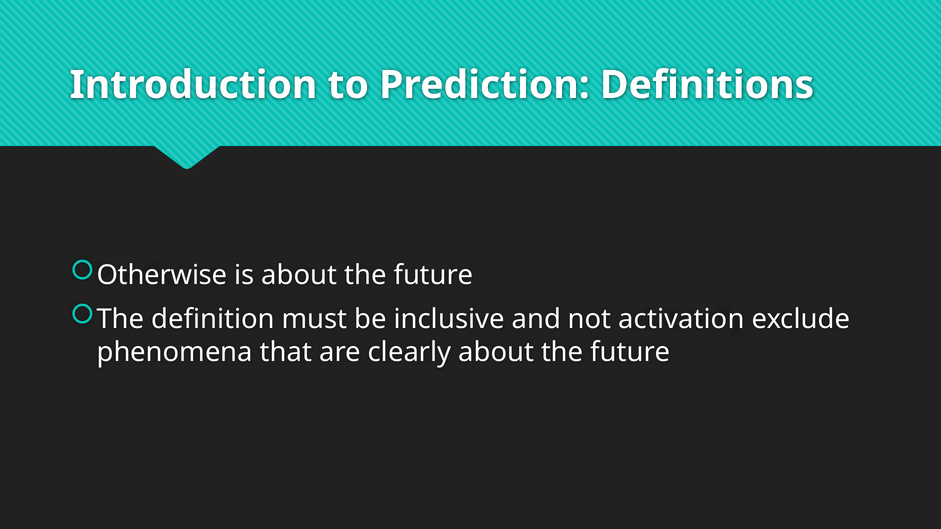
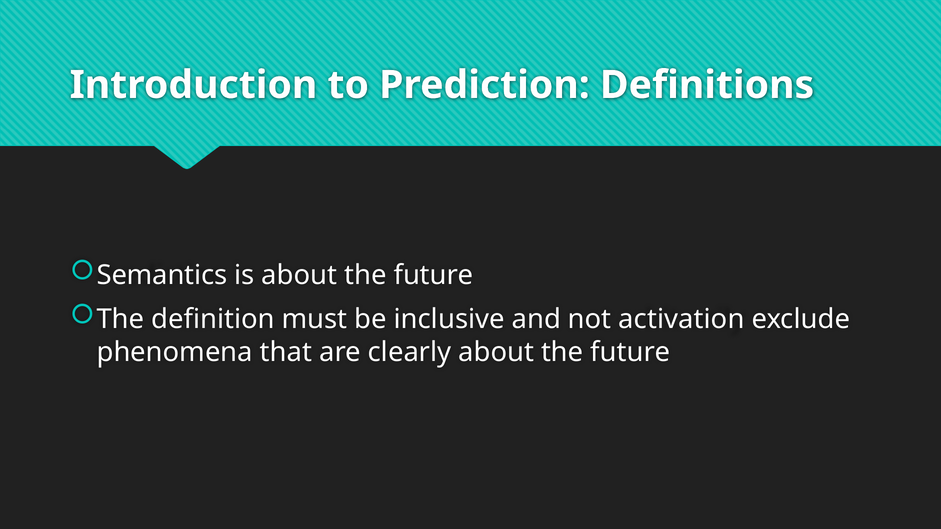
Otherwise: Otherwise -> Semantics (162, 275)
